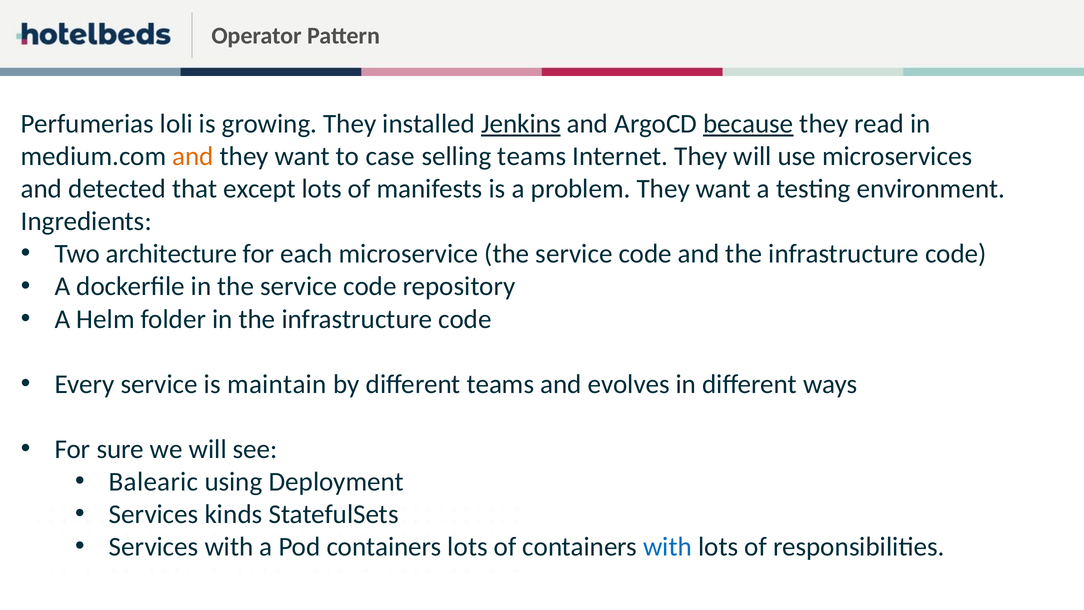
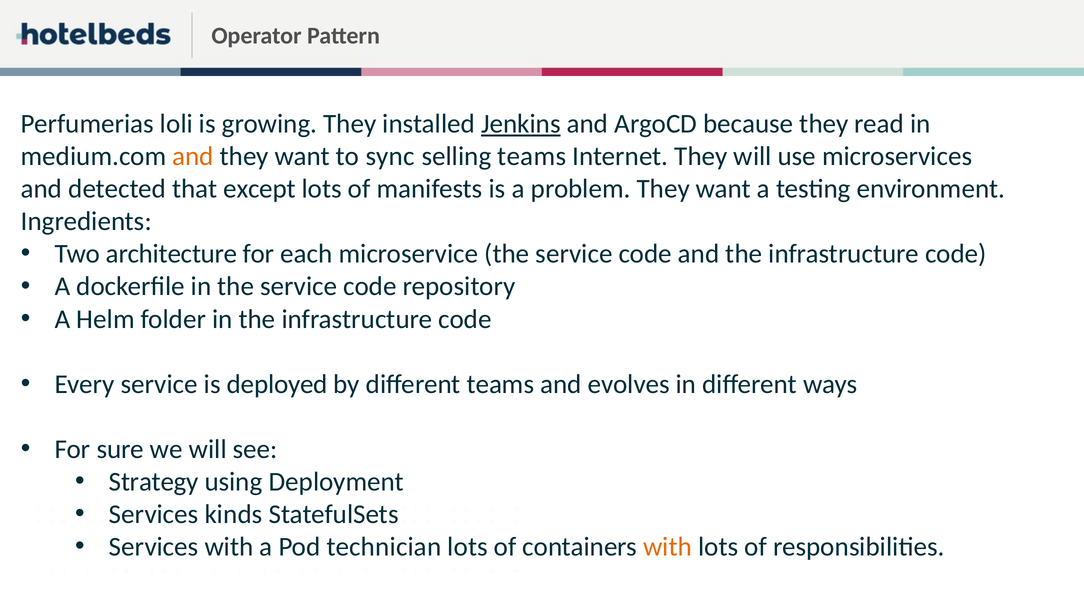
because underline: present -> none (748, 124)
case: case -> sync (390, 156)
maintain: maintain -> deployed (277, 384)
Balearic: Balearic -> Strategy (154, 482)
Pod containers: containers -> technician (384, 547)
with colour: blue -> orange (668, 547)
